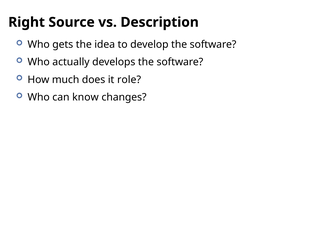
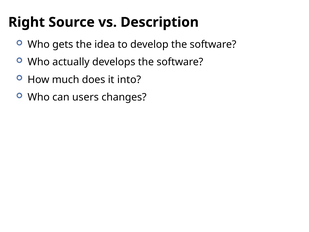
role: role -> into (129, 80)
know: know -> users (85, 97)
